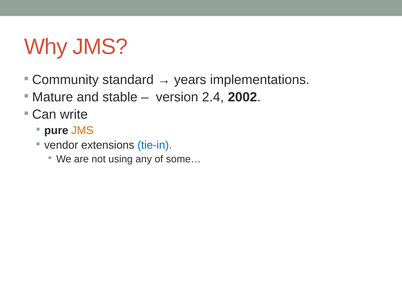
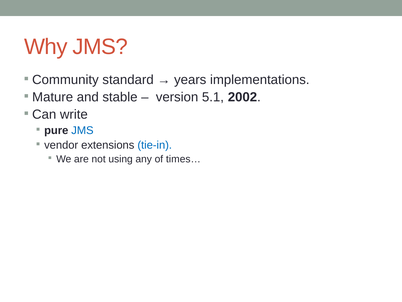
2.4: 2.4 -> 5.1 (213, 97)
JMS colour: orange -> blue (82, 130)
some…: some… -> times… (183, 159)
